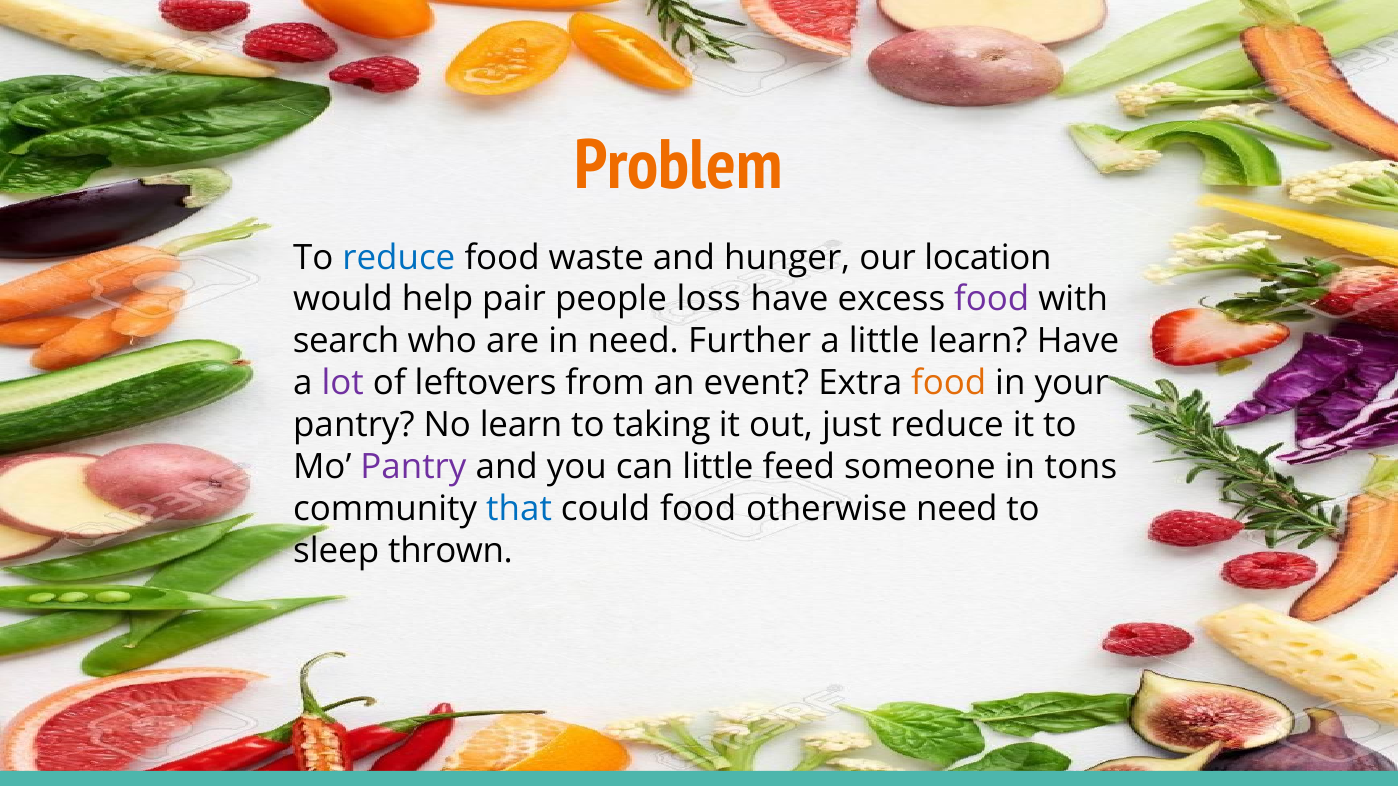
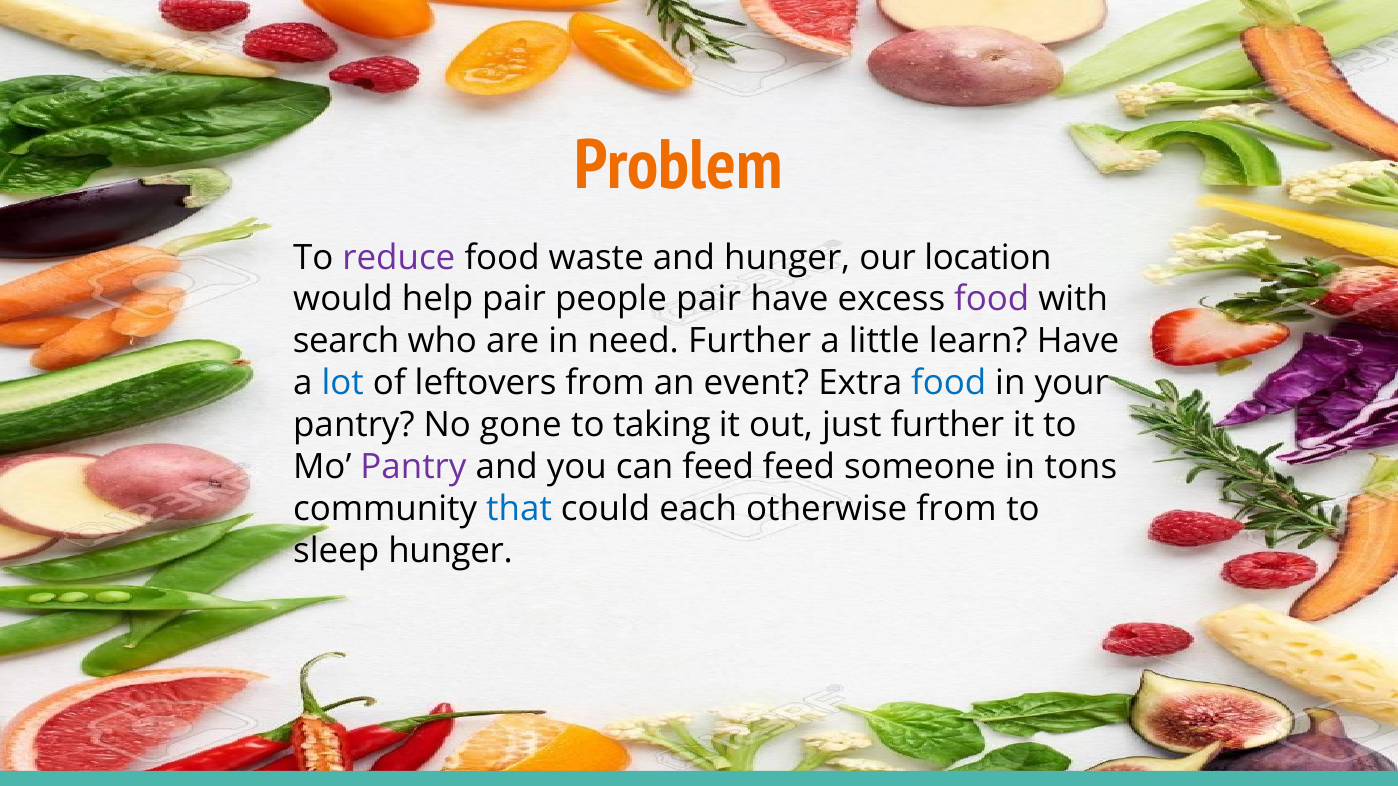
reduce colour: blue -> purple (399, 258)
people loss: loss -> pair (709, 300)
lot colour: purple -> blue (343, 383)
food colour: orange -> blue (949, 383)
No learn: learn -> gone (521, 425)
just reduce: reduce -> further (947, 425)
can little: little -> feed (718, 467)
could food: food -> each (698, 509)
otherwise need: need -> from (957, 509)
sleep thrown: thrown -> hunger (450, 551)
